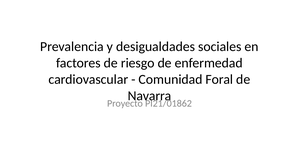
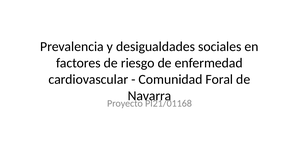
PI21/01862: PI21/01862 -> PI21/01168 (168, 103)
